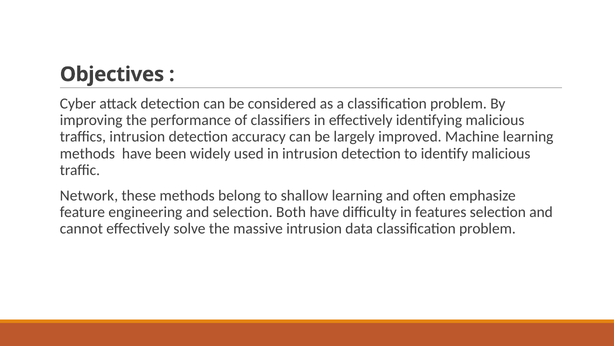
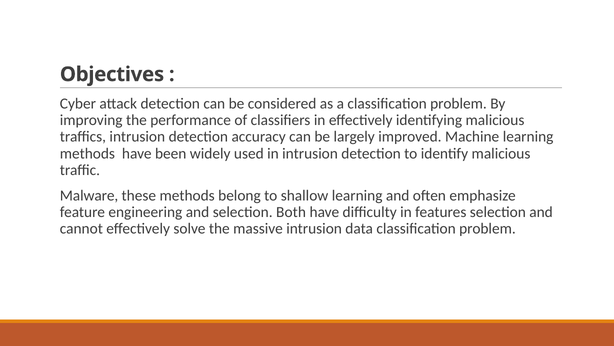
Network: Network -> Malware (89, 195)
